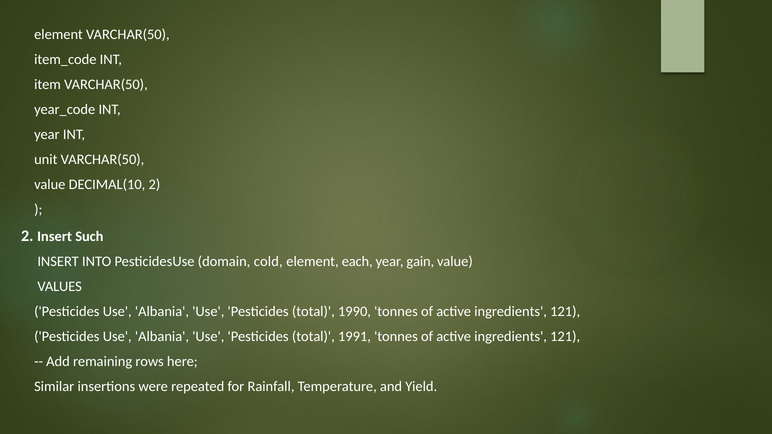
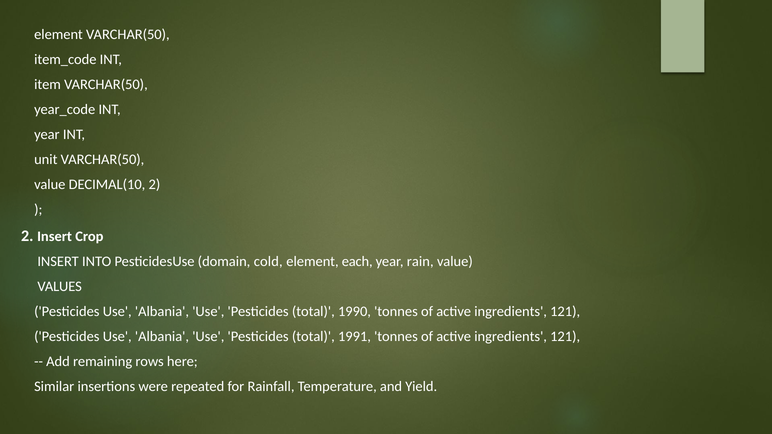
Such: Such -> Crop (89, 236)
gain: gain -> rain (420, 262)
